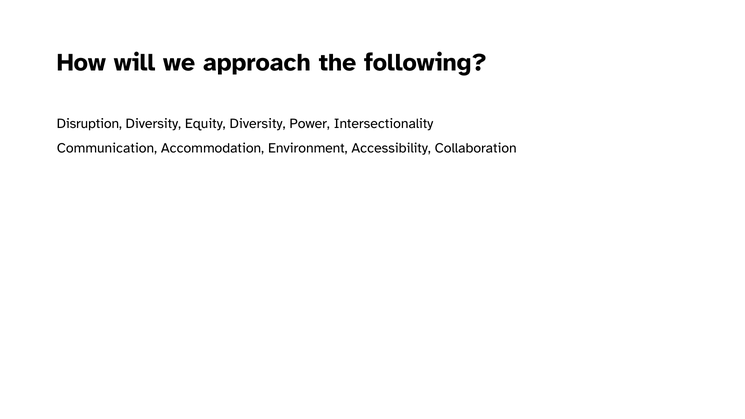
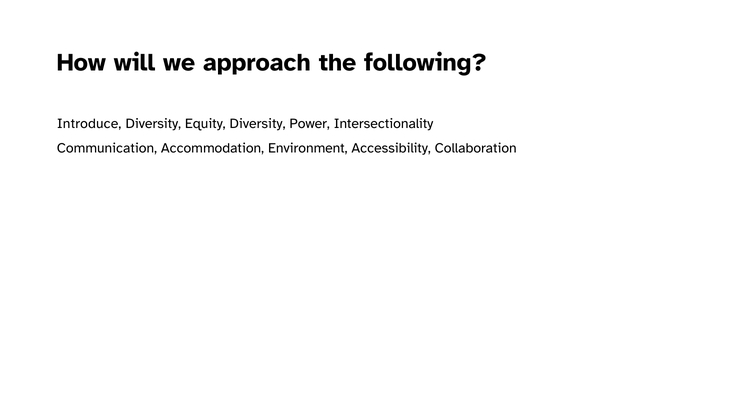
Disruption: Disruption -> Introduce (89, 124)
